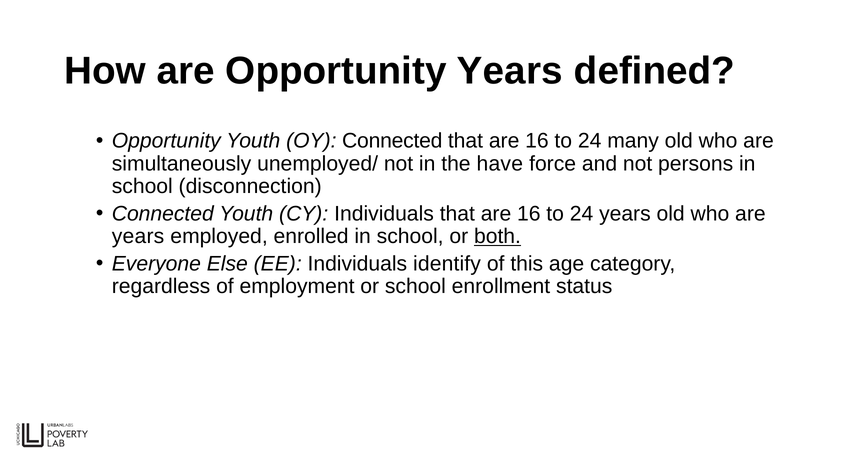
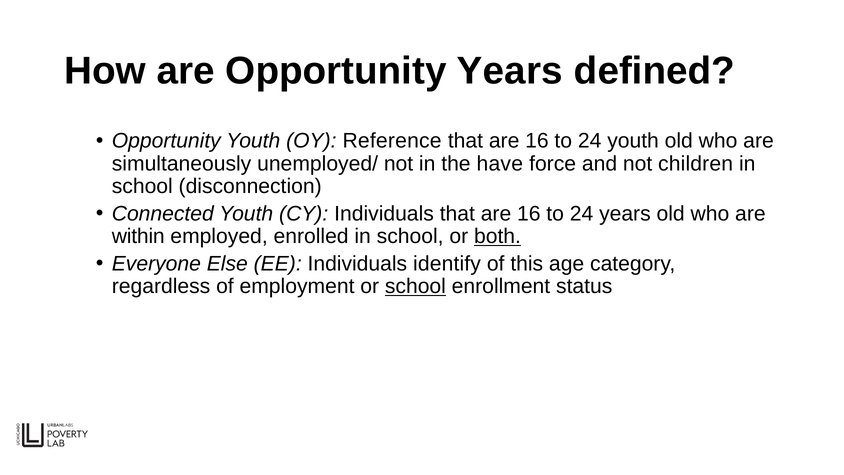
OY Connected: Connected -> Reference (392, 141)
24 many: many -> youth (633, 141)
persons: persons -> children (696, 164)
years: years -> within (138, 236)
school underline: none -> present (415, 286)
